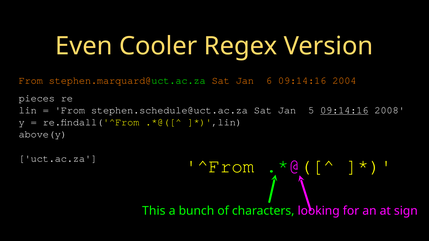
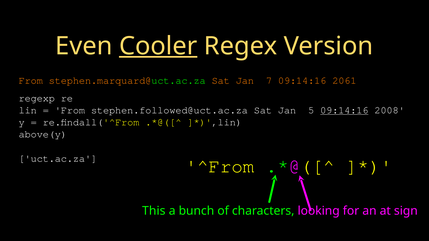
Cooler underline: none -> present (158, 46)
6: 6 -> 7 (269, 81)
2004: 2004 -> 2061 (344, 81)
pieces: pieces -> regexp (37, 98)
stephen.schedule@uct.ac.za: stephen.schedule@uct.ac.za -> stephen.followed@uct.ac.za (169, 110)
